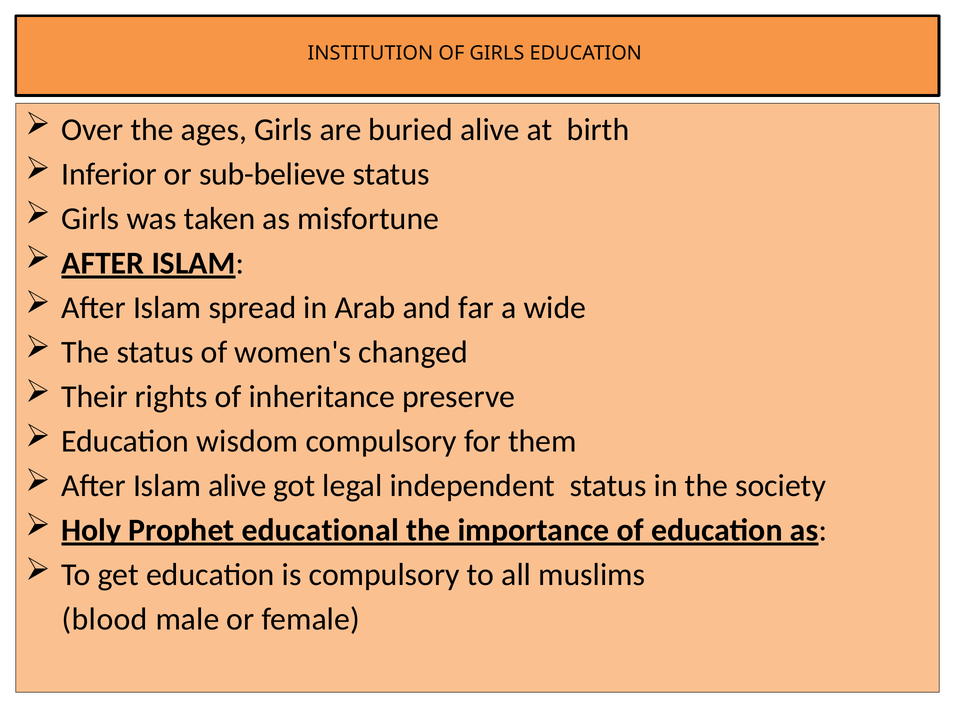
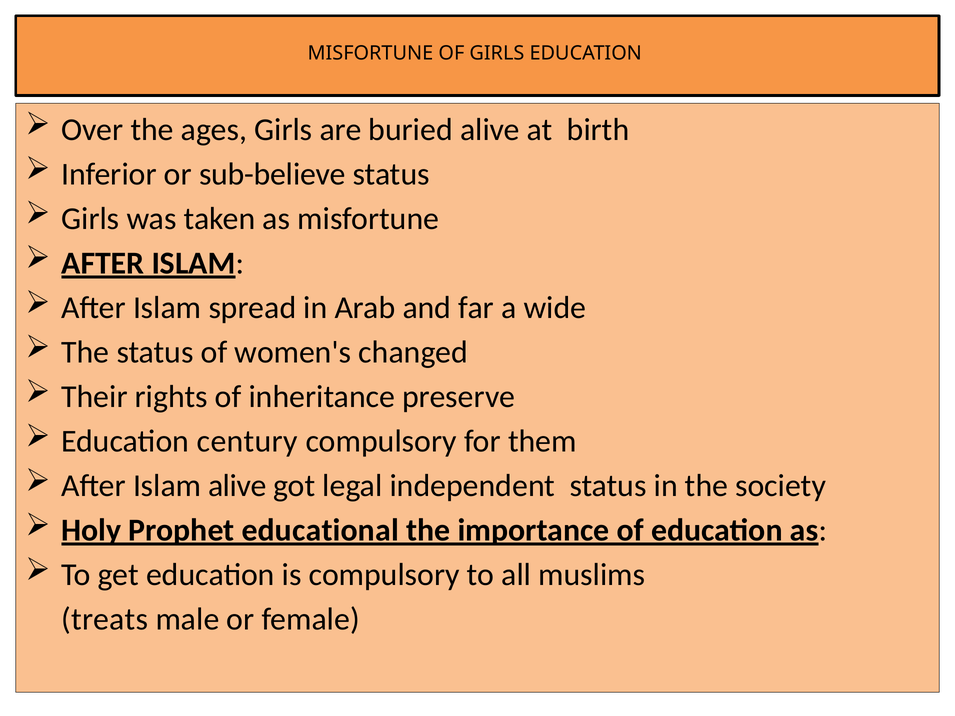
INSTITUTION: INSTITUTION -> MISFORTUNE (370, 53)
wisdom: wisdom -> century (247, 441)
blood: blood -> treats (105, 620)
